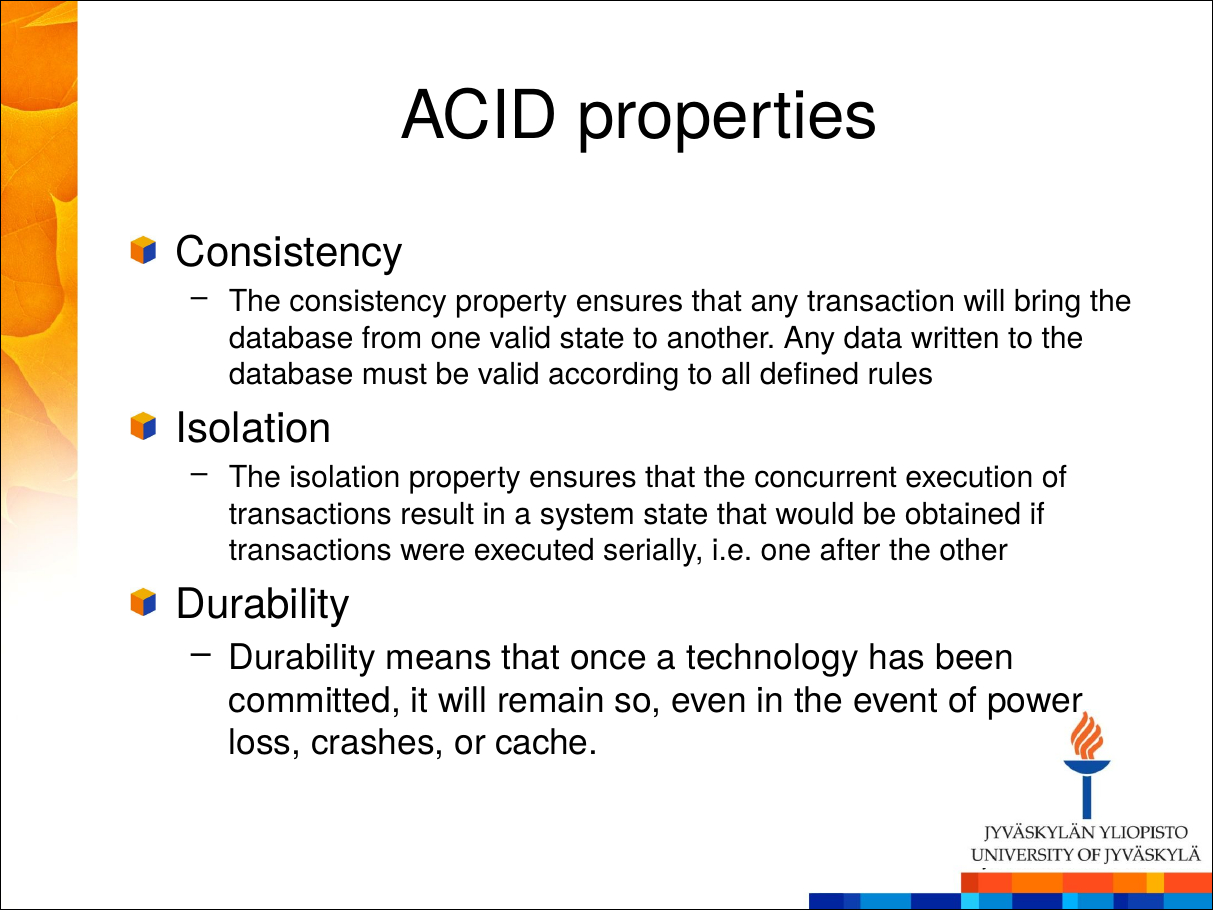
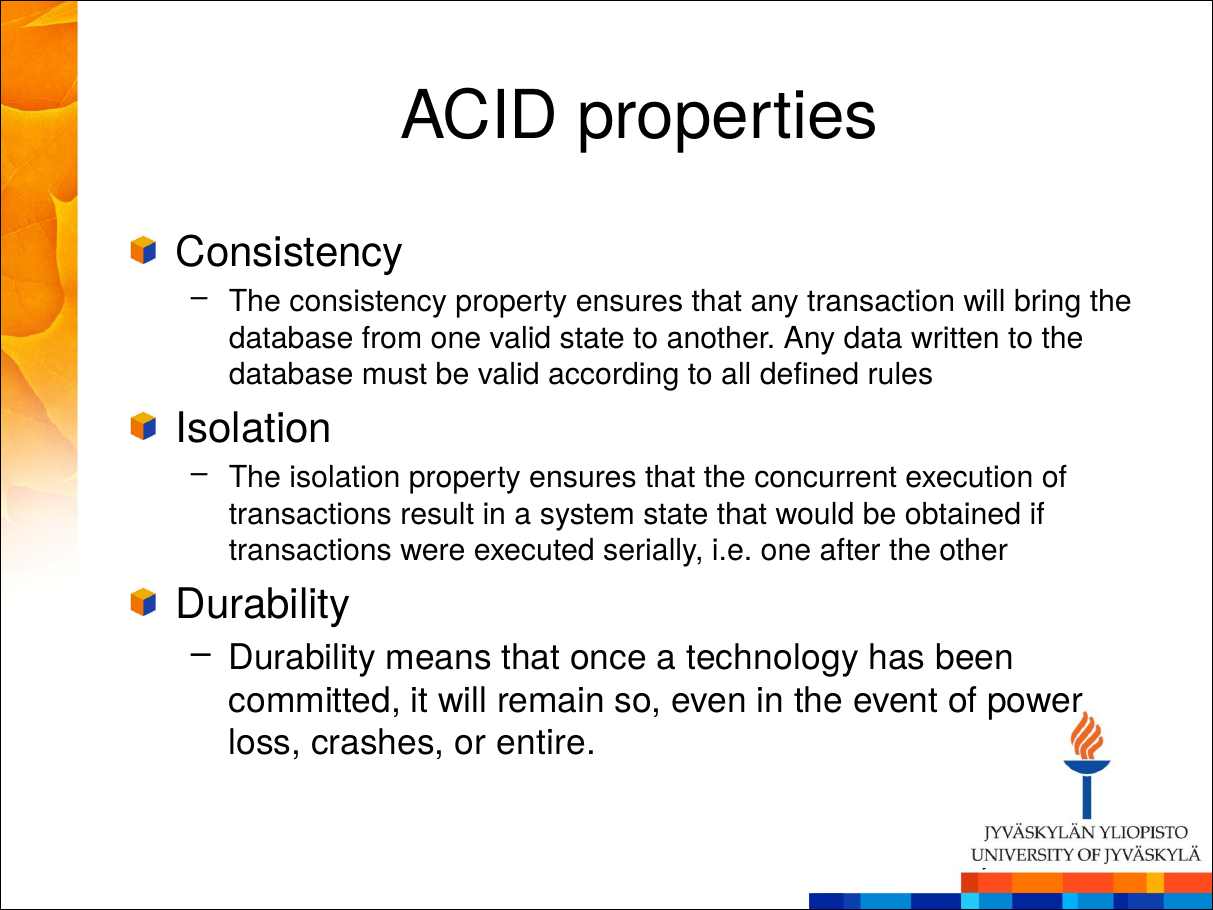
cache: cache -> entire (547, 743)
